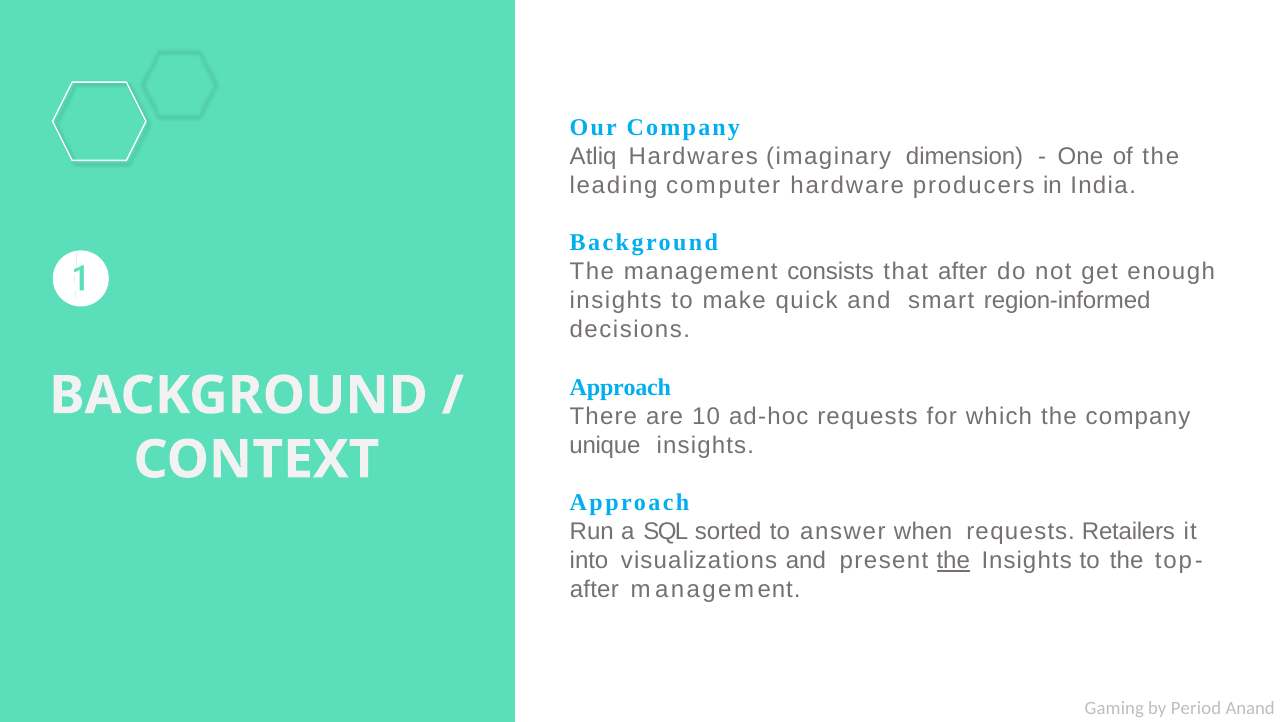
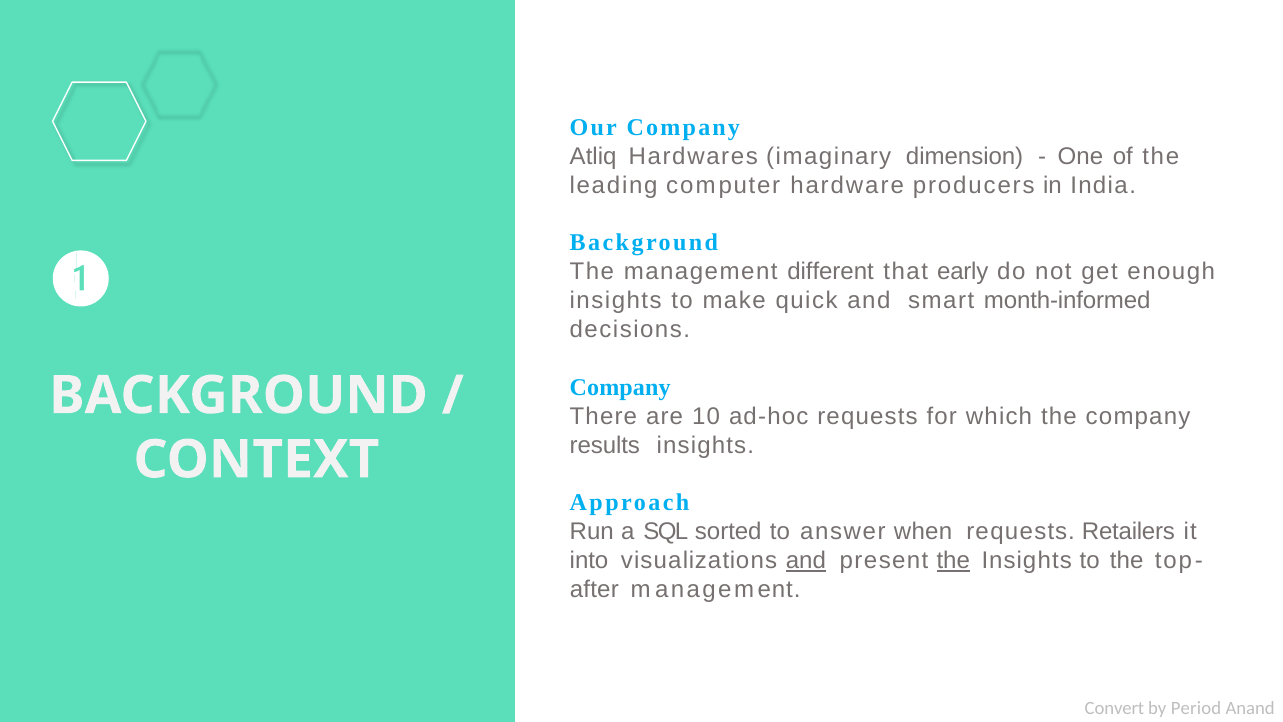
consists: consists -> different (831, 272)
that after: after -> early (963, 272)
region-informed: region-informed -> month-informed (1067, 301)
Approach: Approach -> Company (620, 387)
unique: unique -> results (605, 445)
and underline: none -> present (806, 561)
Gaming: Gaming -> Convert (1114, 708)
